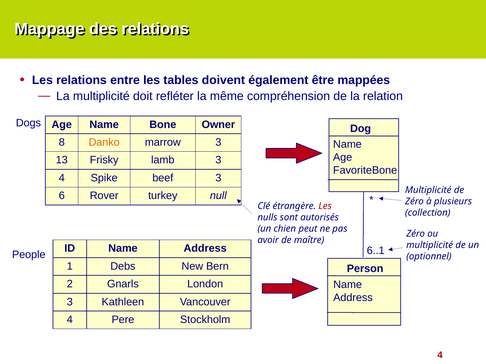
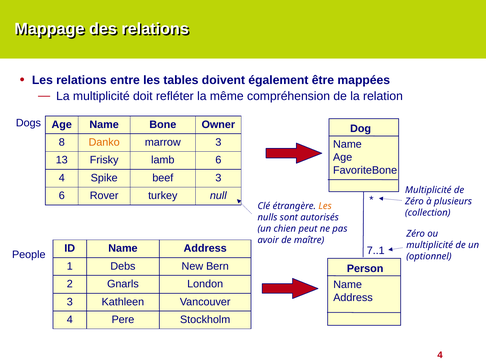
lamb 3: 3 -> 6 (218, 160)
Les colour: red -> orange (325, 206)
6..1: 6..1 -> 7..1 (376, 251)
